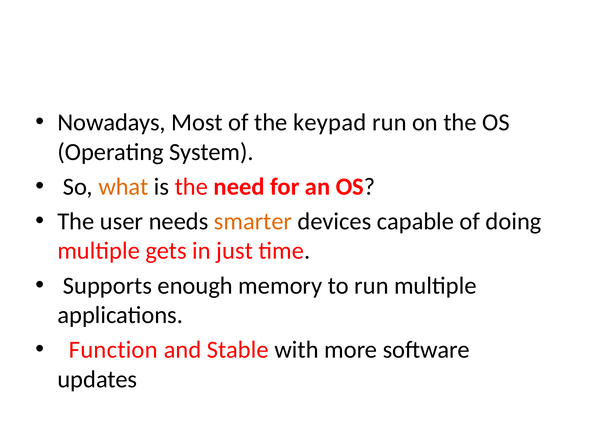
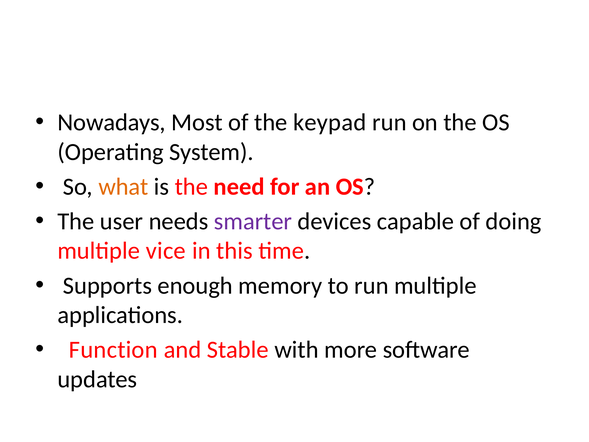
smarter colour: orange -> purple (253, 221)
gets: gets -> vice (166, 251)
just: just -> this (235, 251)
